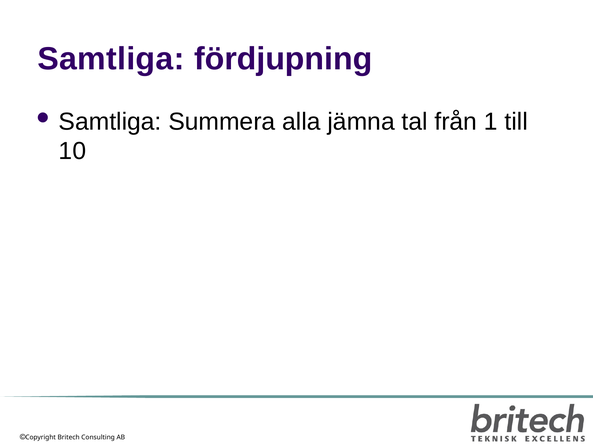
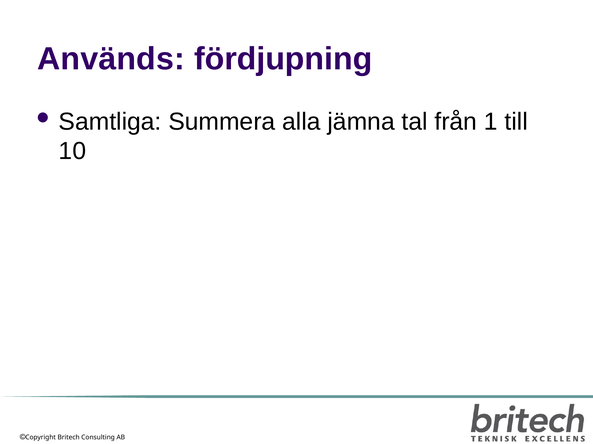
Samtliga: Samtliga -> Används (111, 59)
